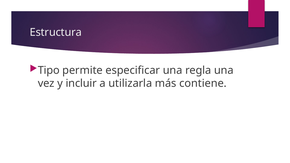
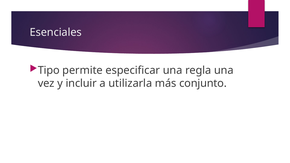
Estructura: Estructura -> Esenciales (56, 32)
contiene: contiene -> conjunto (203, 83)
